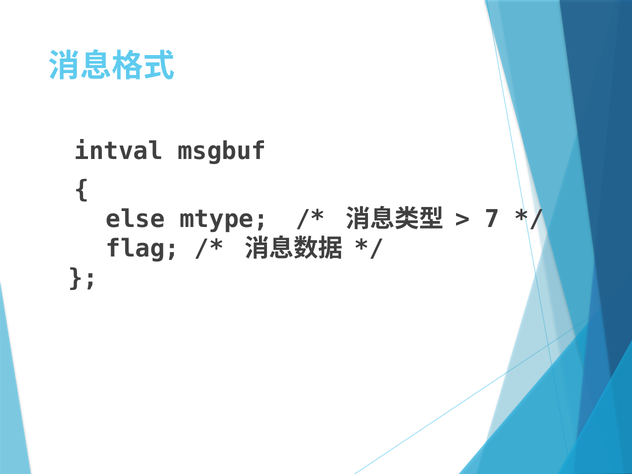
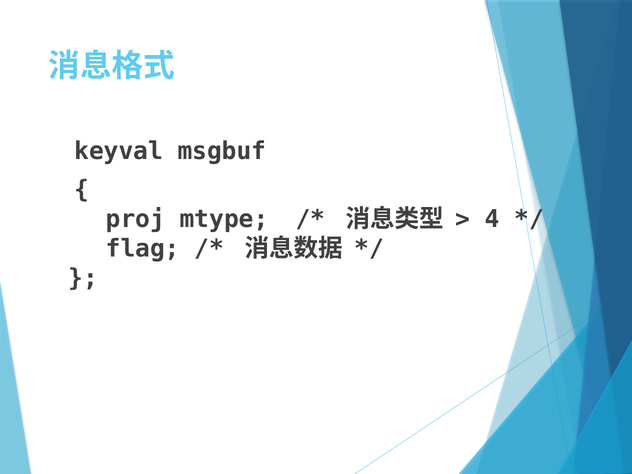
intval: intval -> keyval (119, 151)
else: else -> proj (135, 219)
7: 7 -> 4 (492, 219)
